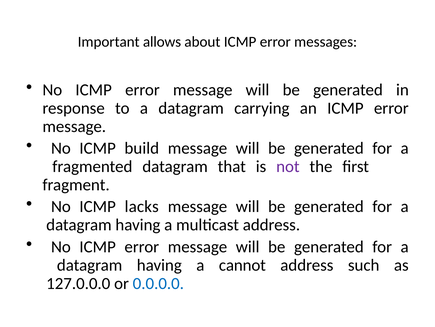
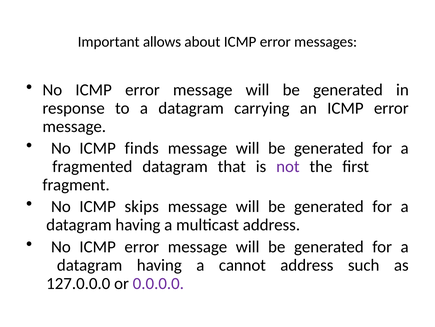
build: build -> finds (142, 148)
lacks: lacks -> skips (142, 206)
0.0.0.0 colour: blue -> purple (158, 283)
